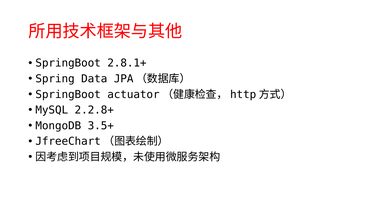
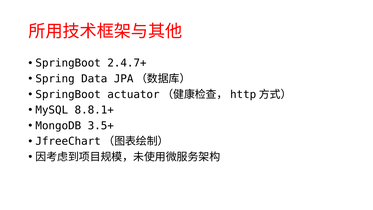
2.8.1+: 2.8.1+ -> 2.4.7+ (127, 63)
2.2.8+: 2.2.8+ -> 8.8.1+ (94, 110)
